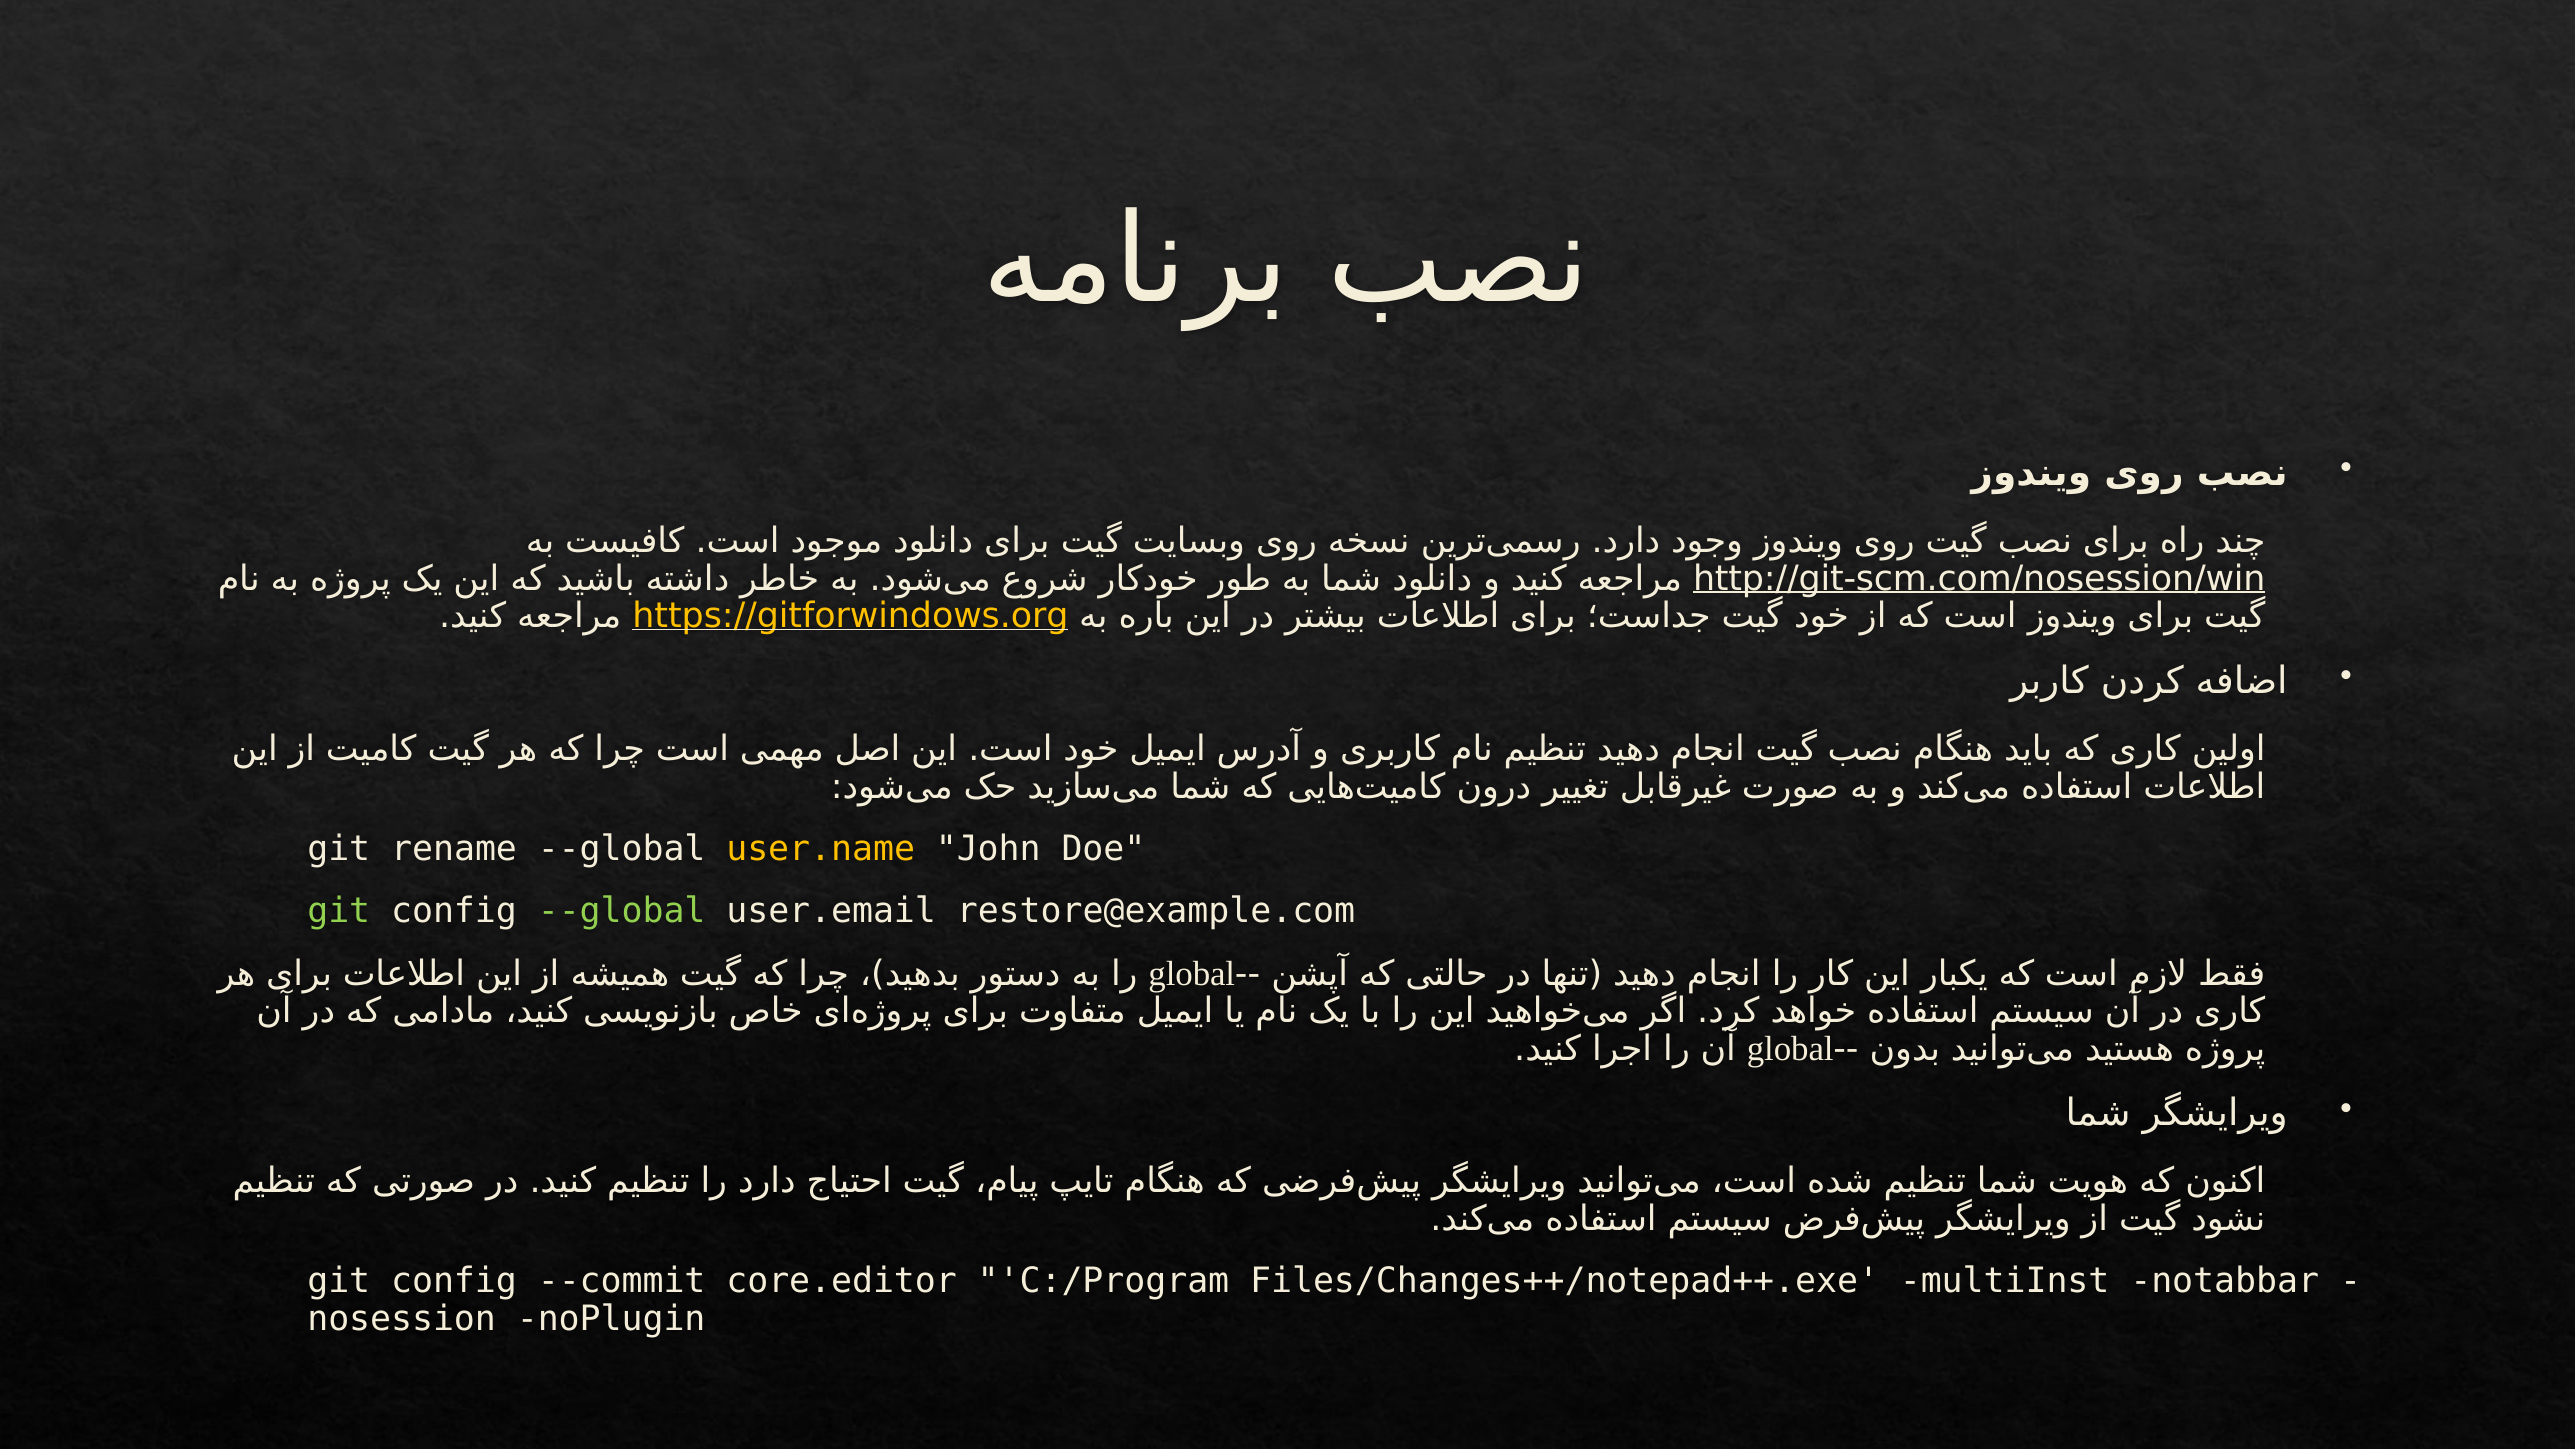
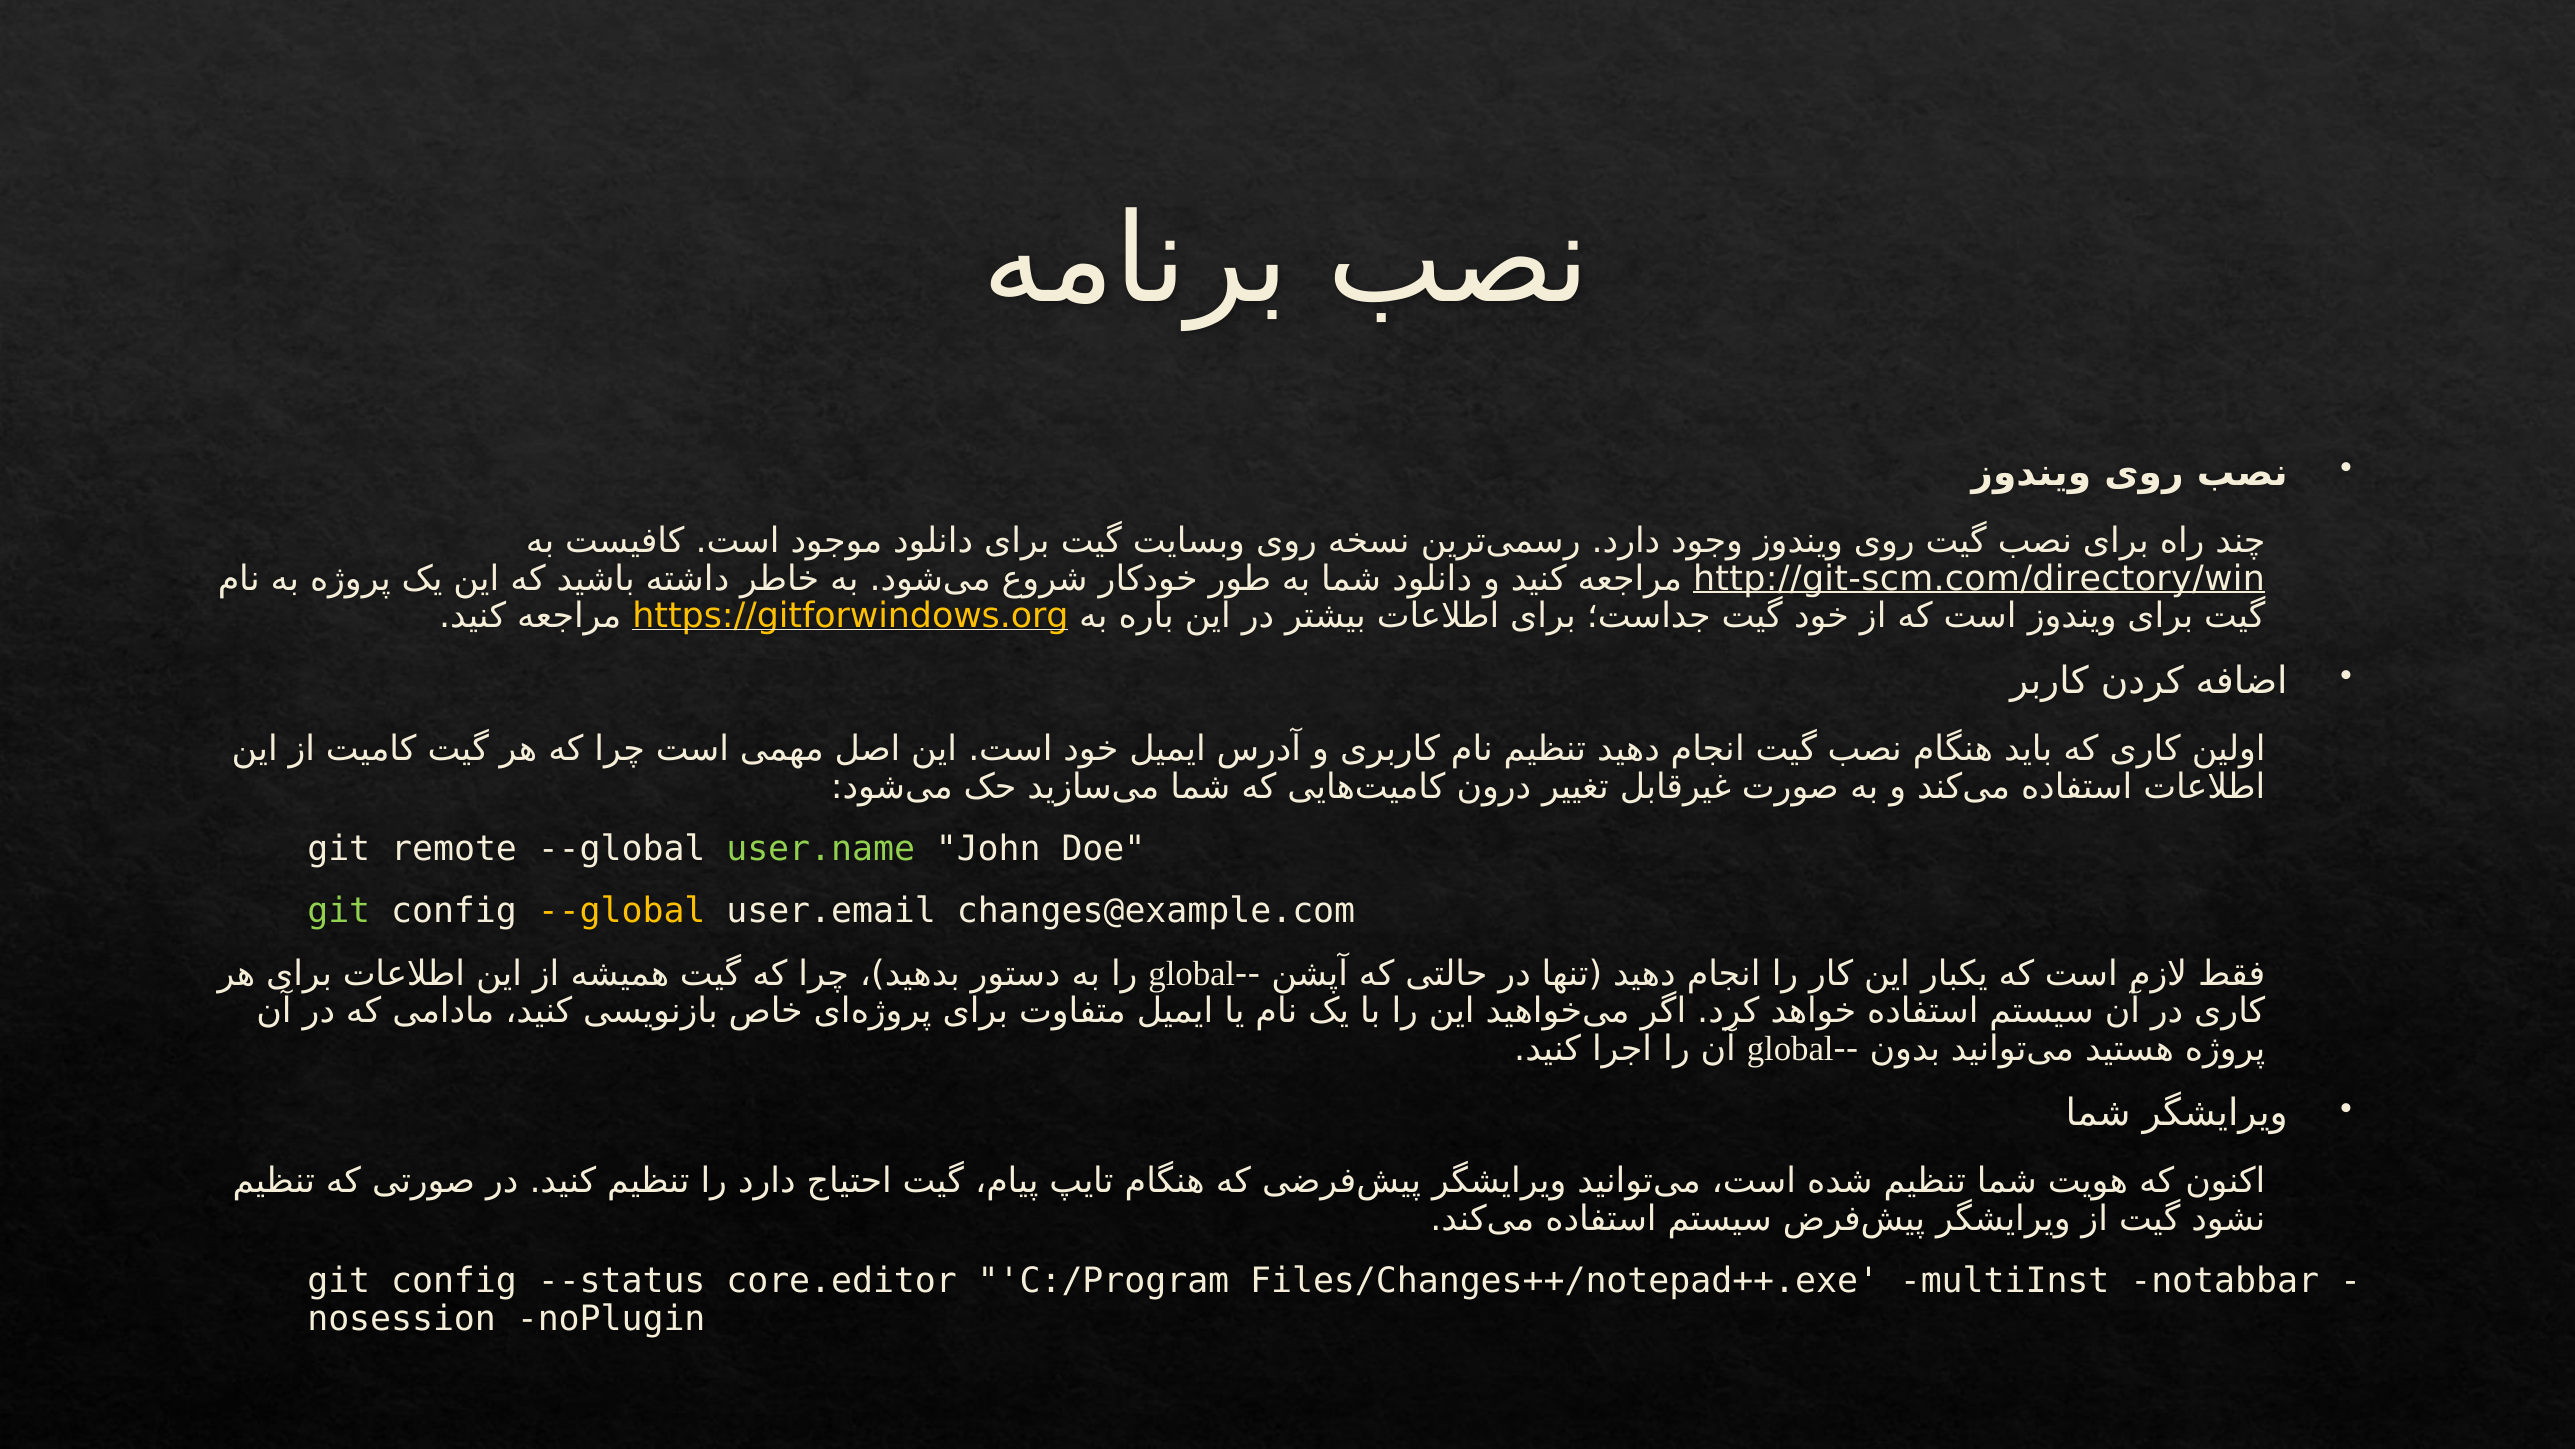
http://git-scm.com/nosession/win: http://git-scm.com/nosession/win -> http://git-scm.com/directory/win (1979, 578)
rename: rename -> remote (454, 849)
user.name colour: yellow -> light green (821, 849)
--global colour: light green -> yellow (622, 911)
restore@example.com: restore@example.com -> changes@example.com (1156, 911)
--commit: --commit -> --status (622, 1281)
